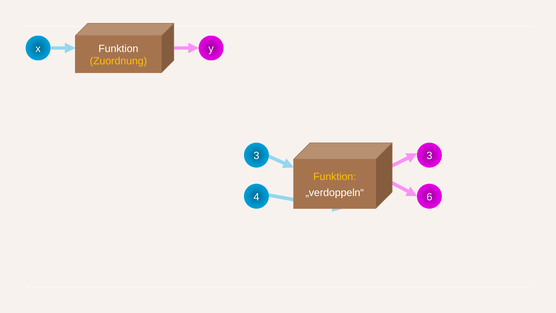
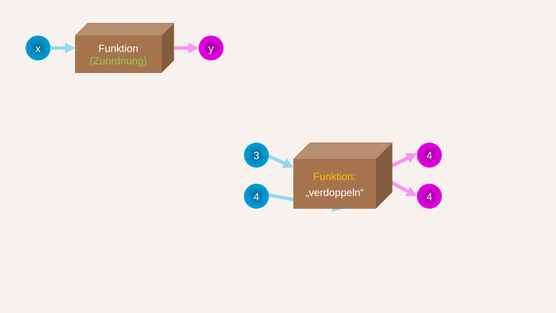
Zuordnung colour: yellow -> light green (118, 61)
3 3: 3 -> 4 (429, 156)
6: 6 -> 4 (429, 197)
